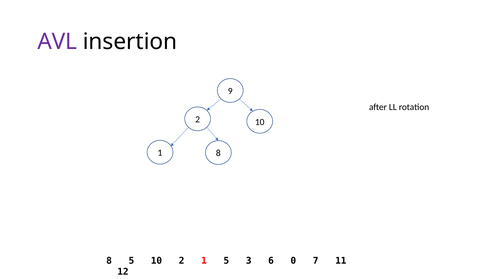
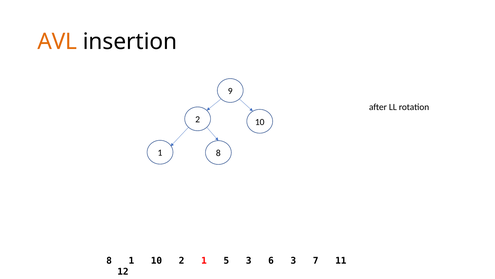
AVL colour: purple -> orange (57, 42)
8 5: 5 -> 1 (131, 260)
6 0: 0 -> 3 (293, 260)
